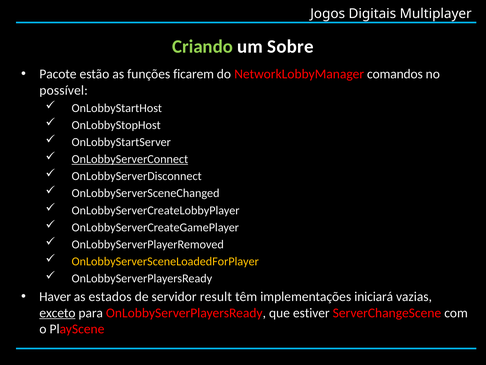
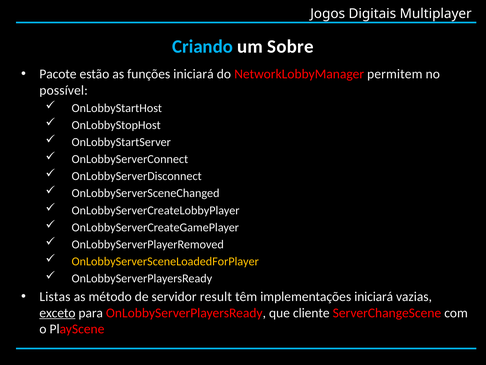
Criando colour: light green -> light blue (203, 47)
funções ficarem: ficarem -> iniciará (193, 74)
comandos: comandos -> permitem (395, 74)
OnLobbyServerConnect underline: present -> none (130, 159)
Haver: Haver -> Listas (55, 296)
estados: estados -> método (110, 296)
estiver: estiver -> cliente (311, 312)
